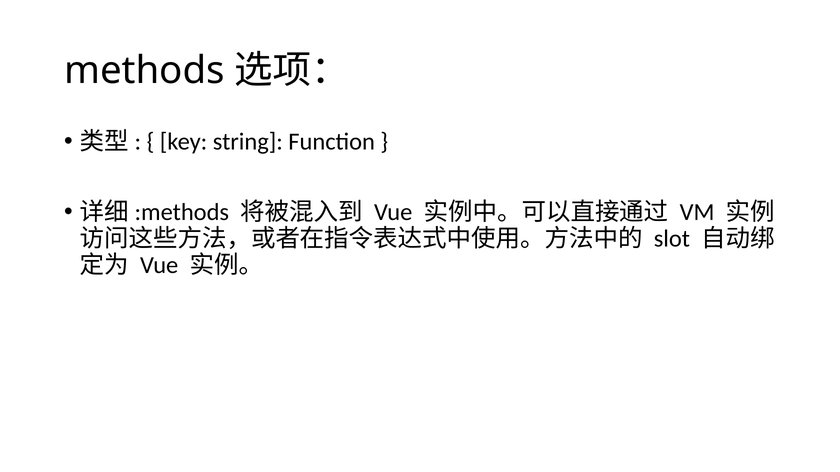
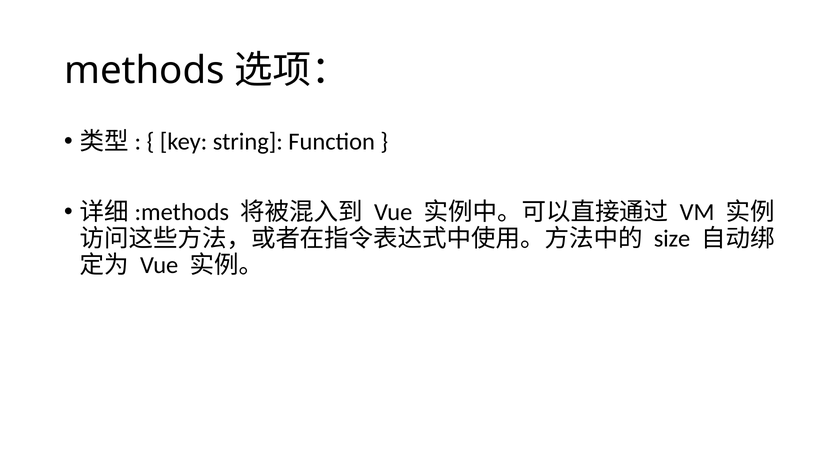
slot: slot -> size (672, 239)
